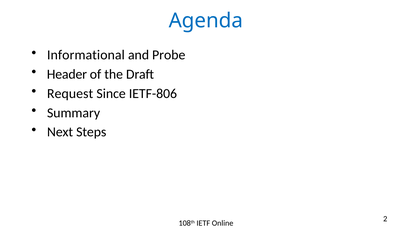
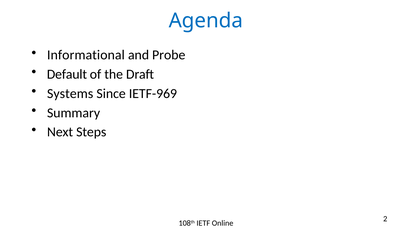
Header: Header -> Default (67, 74)
Request: Request -> Systems (70, 93)
IETF-806: IETF-806 -> IETF-969 (153, 93)
